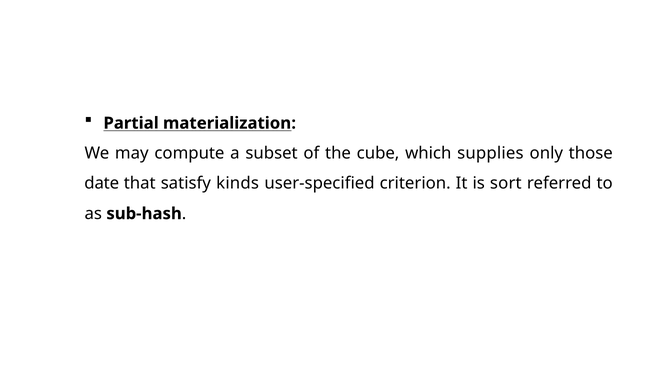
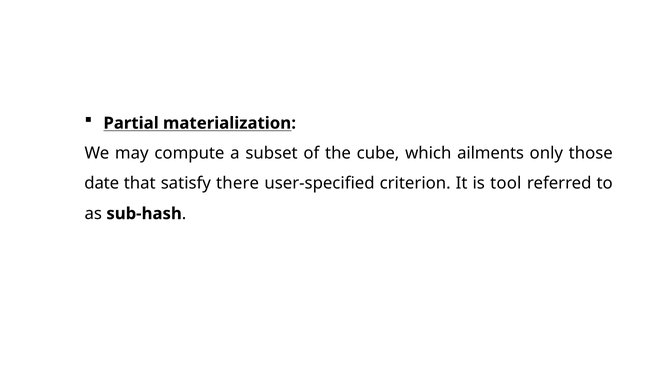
supplies: supplies -> ailments (491, 153)
kinds: kinds -> there (238, 184)
sort: sort -> tool (506, 184)
